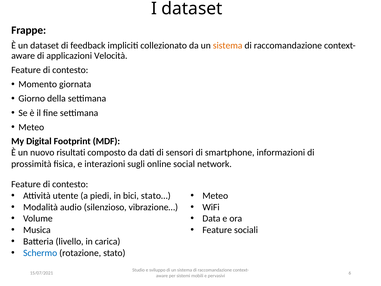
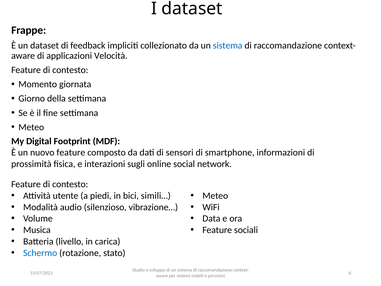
sistema colour: orange -> blue (228, 45)
nuovo risultati: risultati -> feature (71, 152)
stato…: stato… -> simili… (156, 196)
